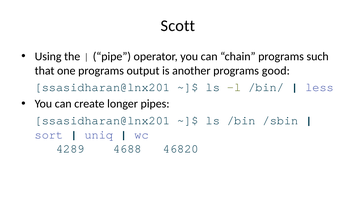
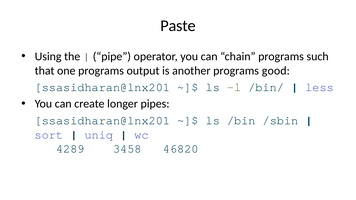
Scott: Scott -> Paste (178, 26)
4688: 4688 -> 3458 (127, 149)
